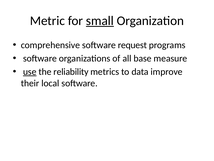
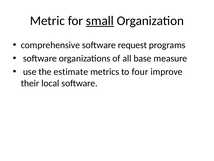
use underline: present -> none (30, 72)
reliability: reliability -> estimate (71, 72)
data: data -> four (140, 72)
